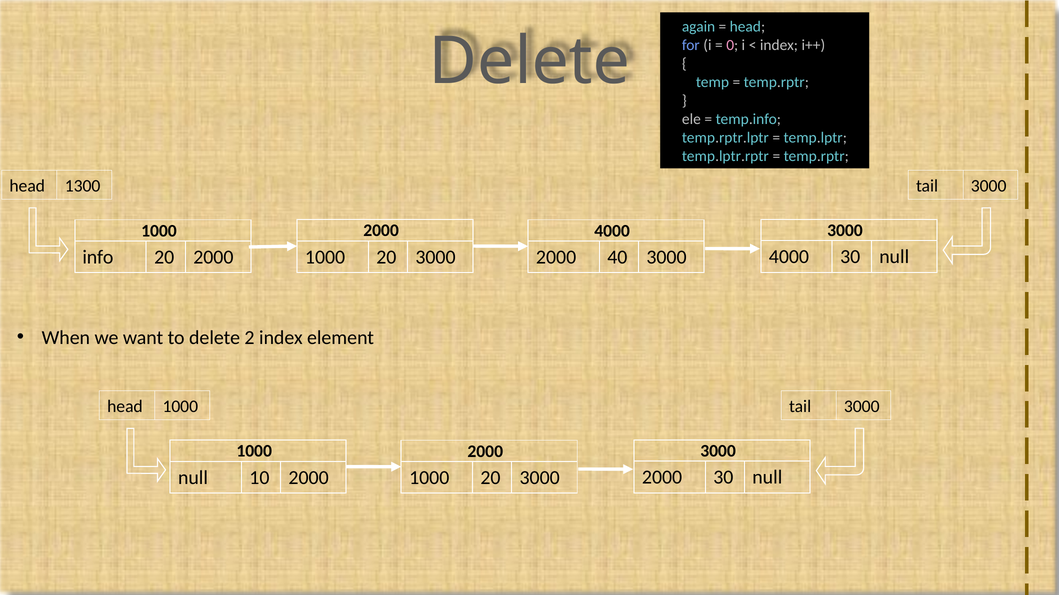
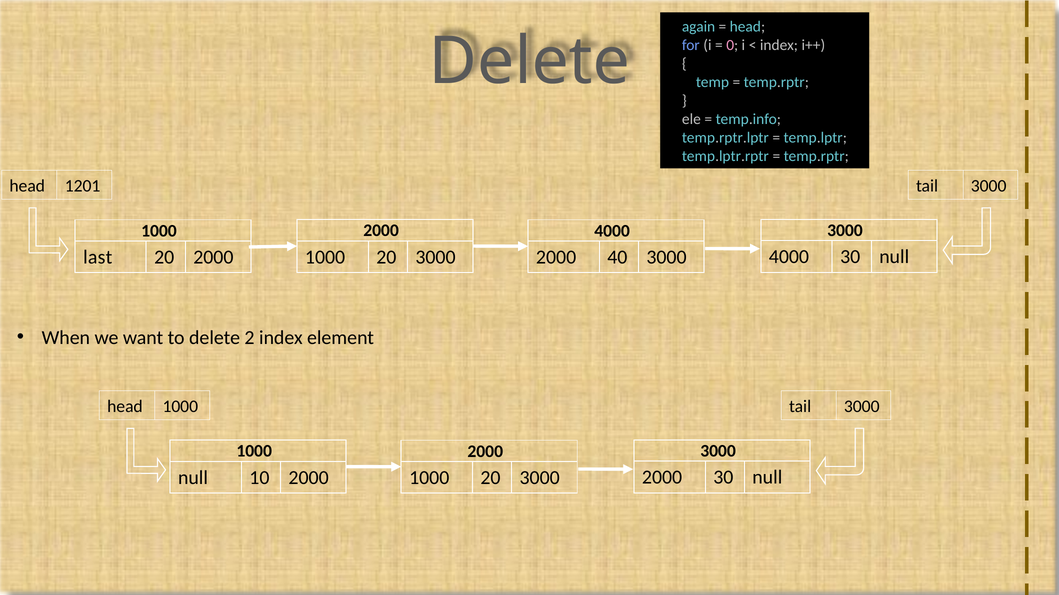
1300: 1300 -> 1201 (83, 186)
info: info -> last (98, 258)
